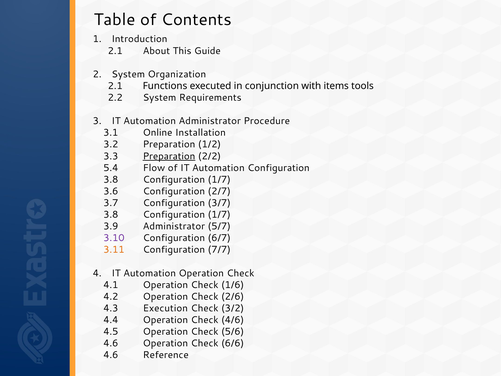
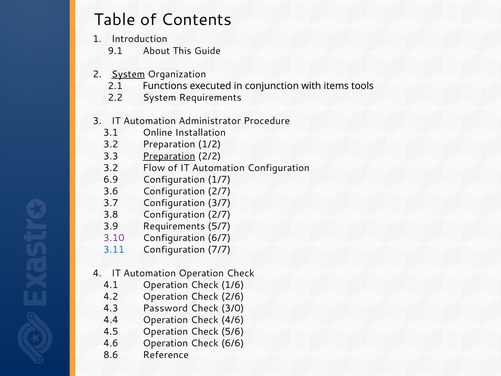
2.1: 2.1 -> 9.1 (115, 51)
System underline: none -> present (128, 74)
5.4: 5.4 -> 3.2 (111, 168)
3.8: 3.8 -> 6.9 (111, 179)
1/7: 1/7 -> 2/7 (219, 215)
3.9 Administrator: Administrator -> Requirements (174, 226)
3.11 colour: orange -> blue (114, 250)
Execution: Execution -> Password (165, 308)
3/2: 3/2 -> 3/0 (233, 308)
4.6: 4.6 -> 8.6 (111, 355)
